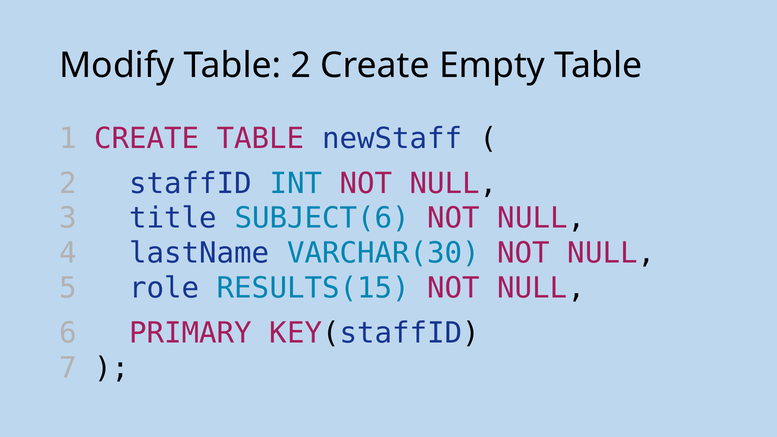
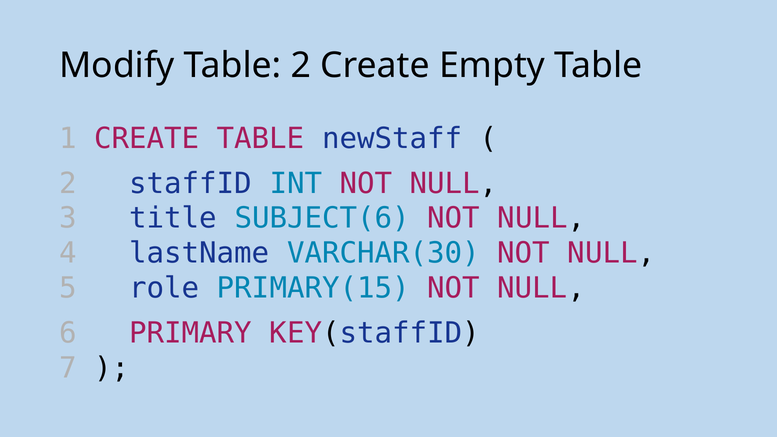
RESULTS(15: RESULTS(15 -> PRIMARY(15 (313, 288)
